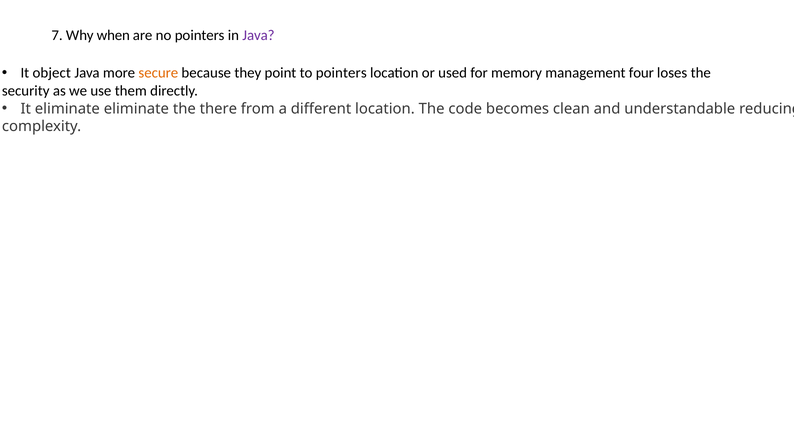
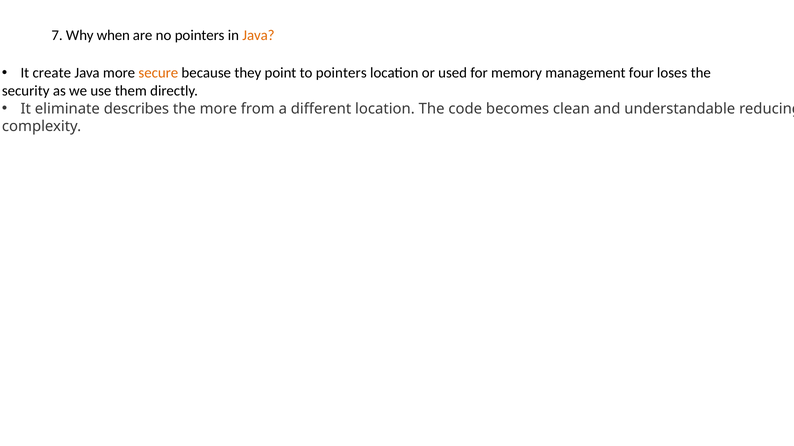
Java colour: purple -> orange (259, 36)
object: object -> create (52, 73)
eliminate eliminate: eliminate -> describes (136, 109)
the there: there -> more (218, 109)
